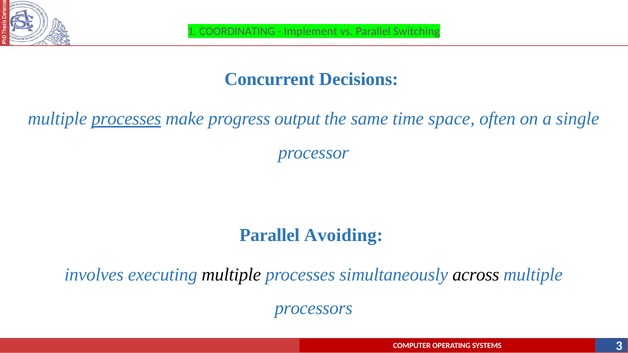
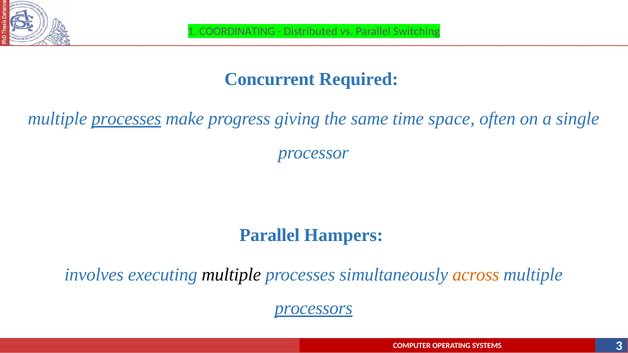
Implement: Implement -> Distributed (311, 31)
Decisions: Decisions -> Required (359, 79)
output: output -> giving (297, 119)
Avoiding: Avoiding -> Hampers (344, 235)
across colour: black -> orange (476, 275)
processors underline: none -> present (314, 309)
